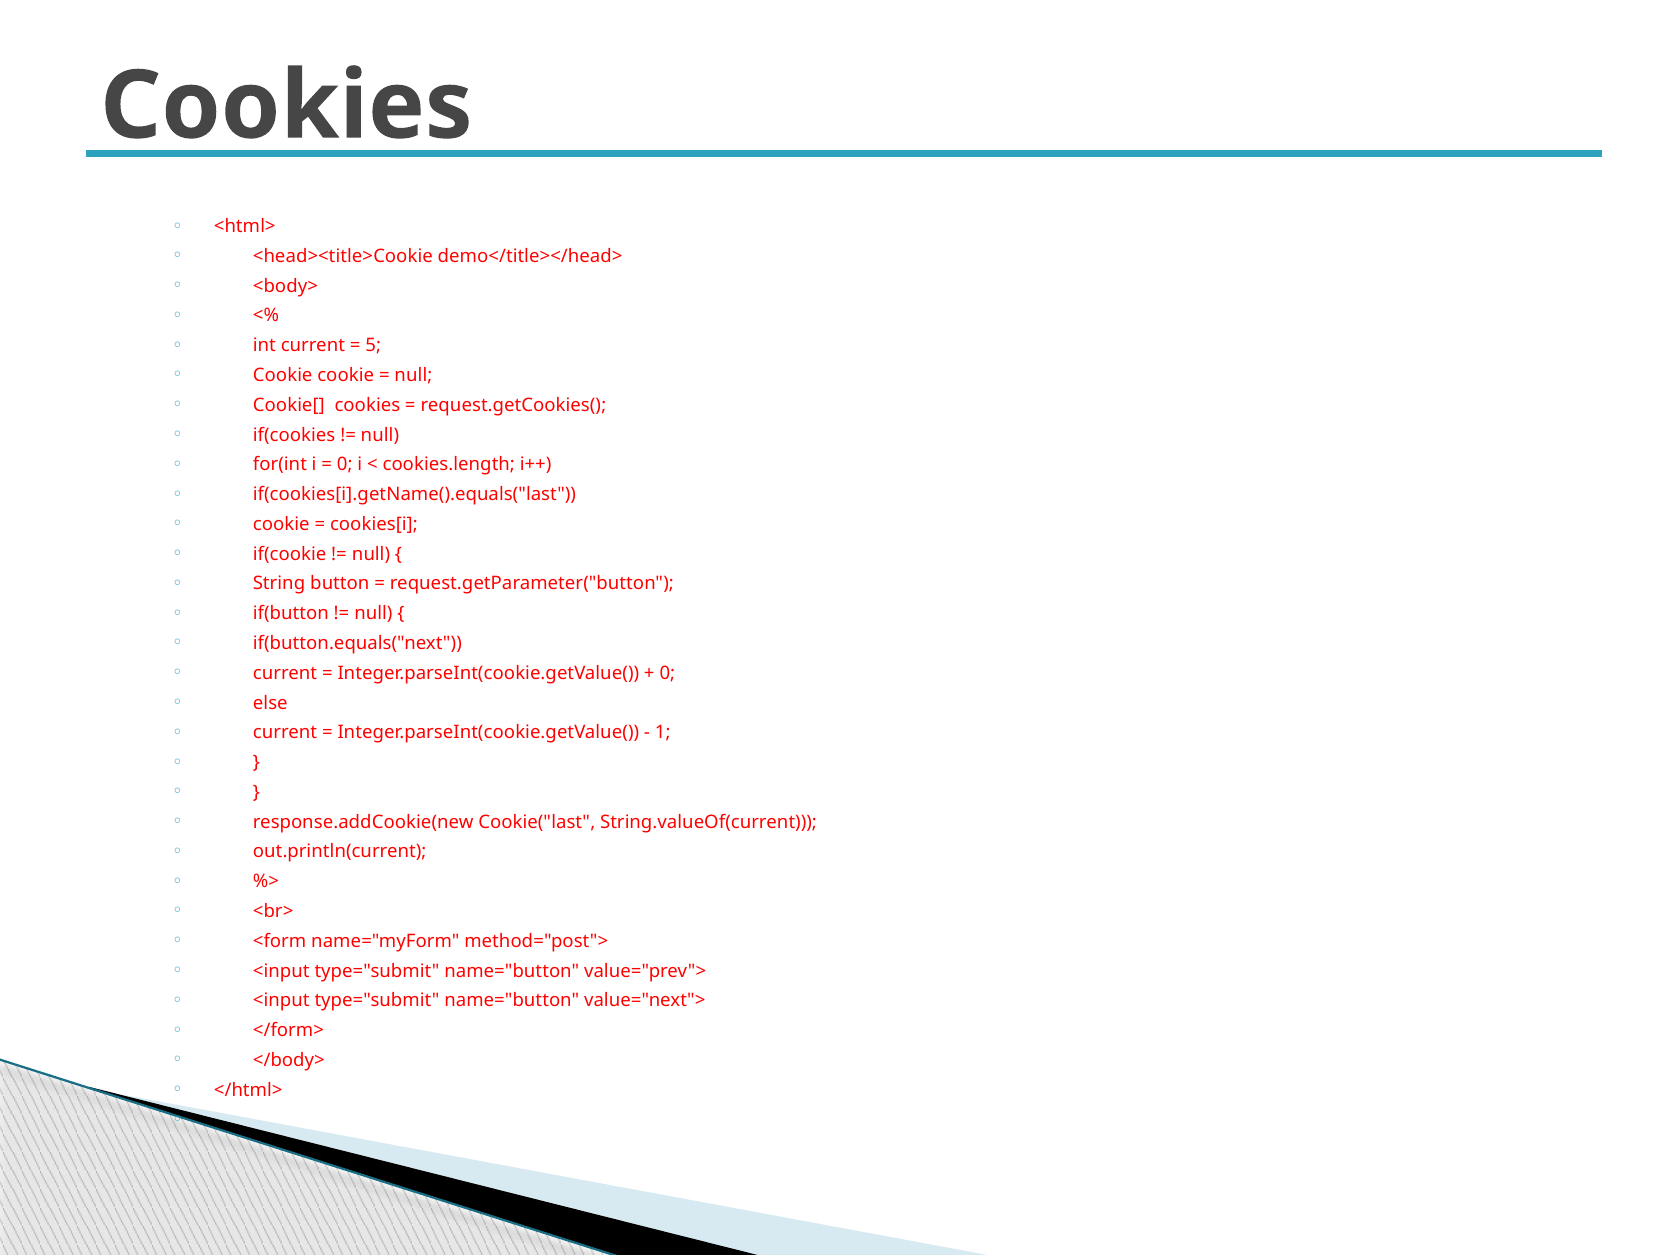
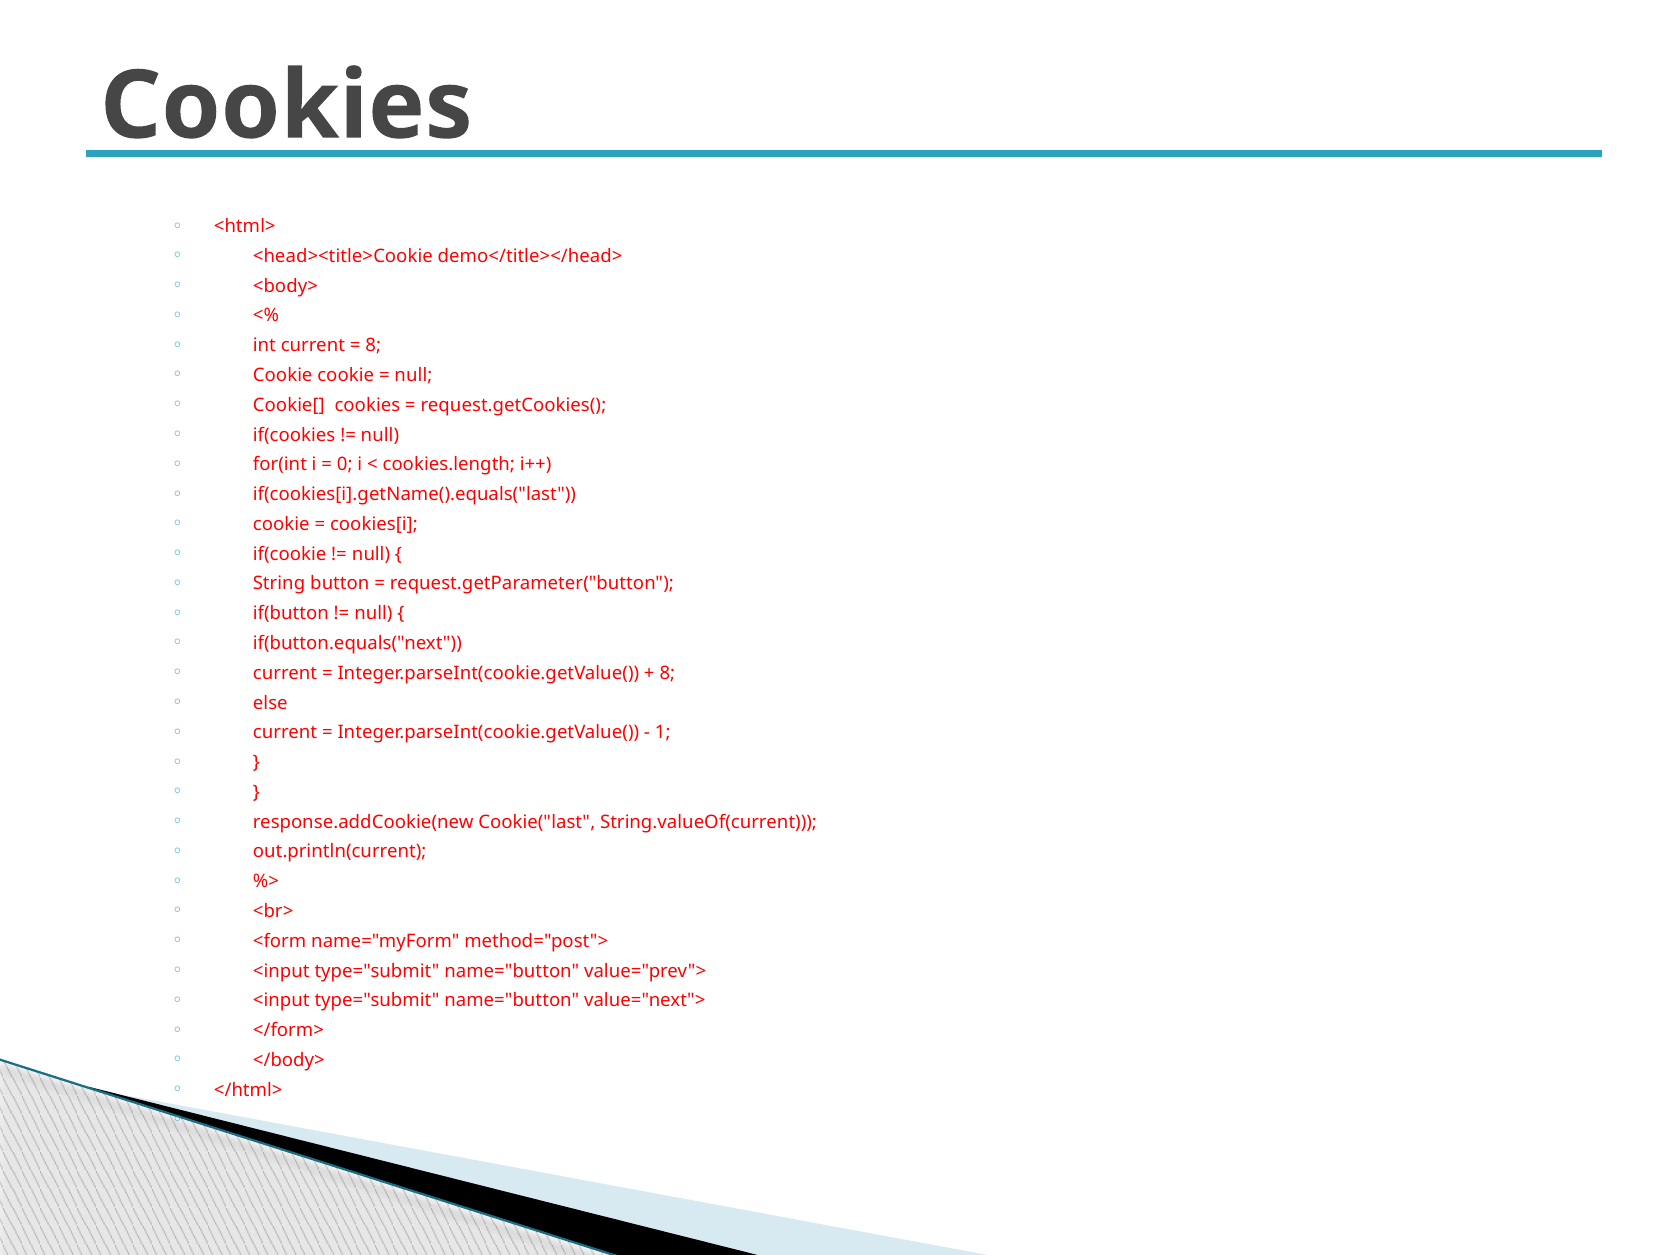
5: 5 -> 8 (373, 346)
0: 0 -> 8 (667, 673)
